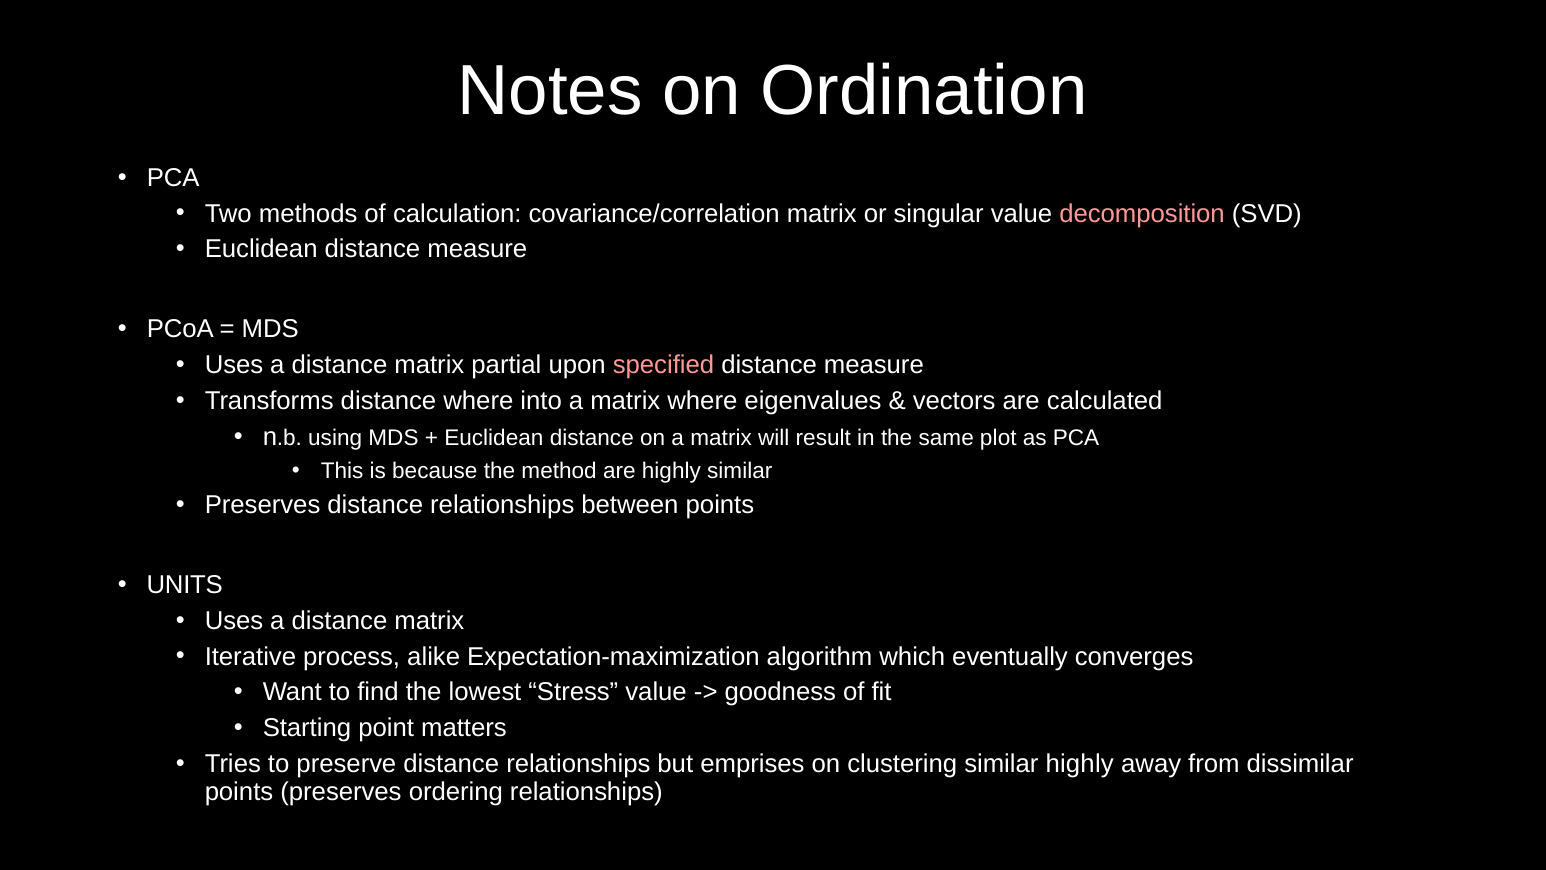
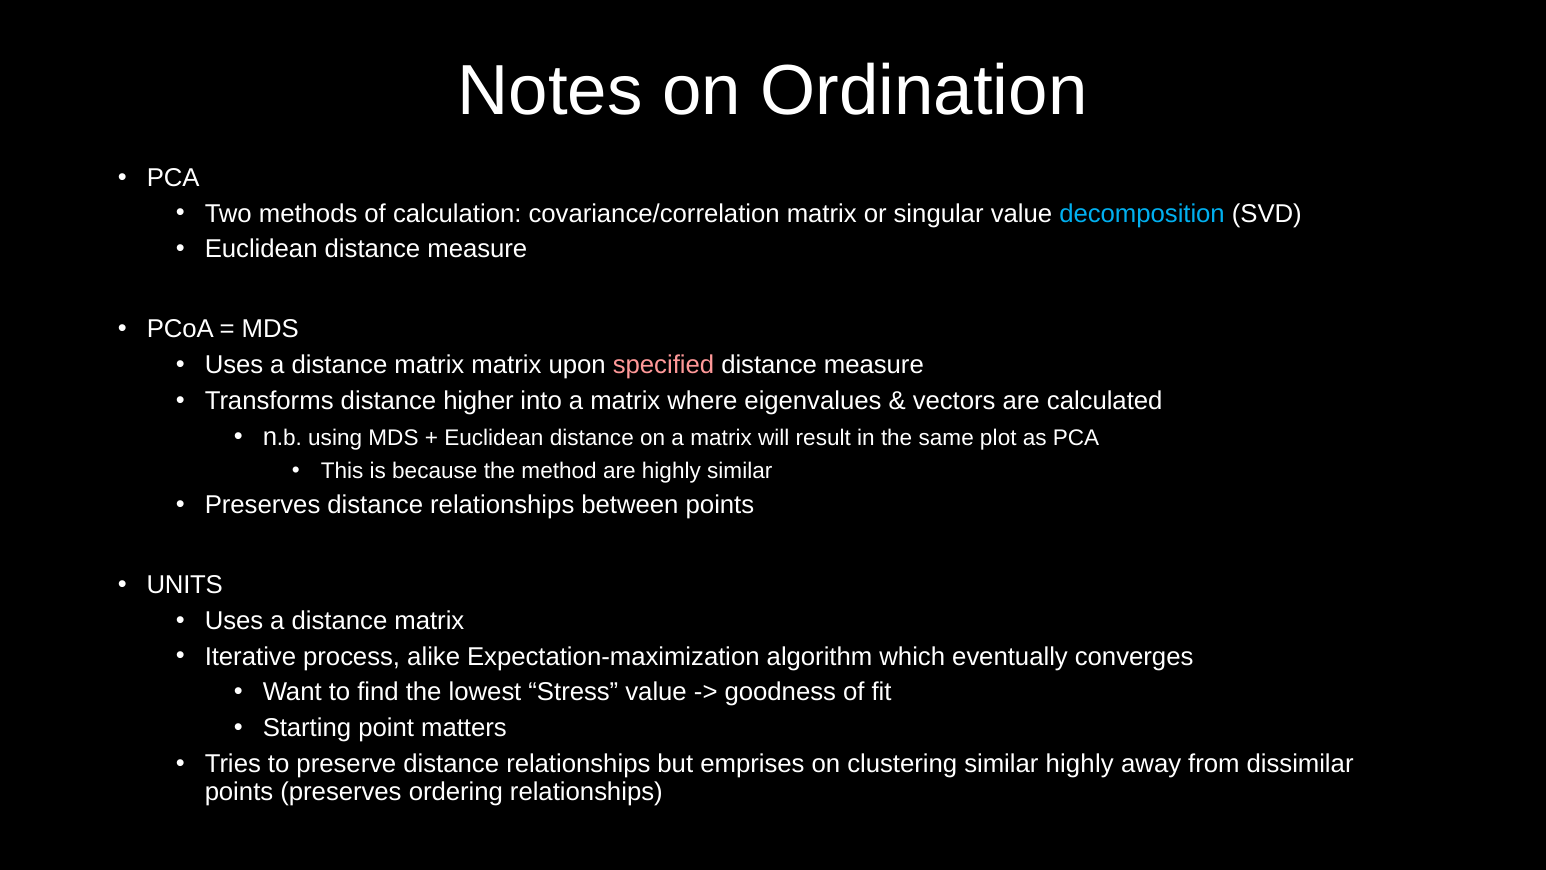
decomposition colour: pink -> light blue (1142, 213)
matrix partial: partial -> matrix (506, 365)
distance where: where -> higher (479, 401)
